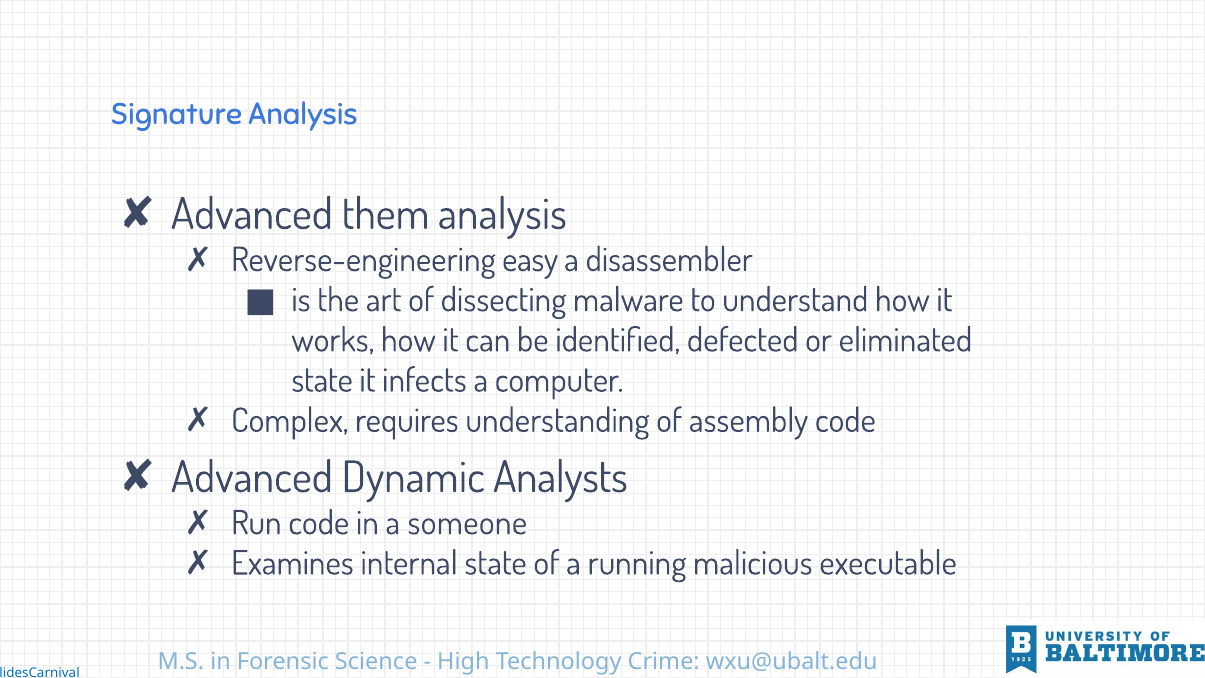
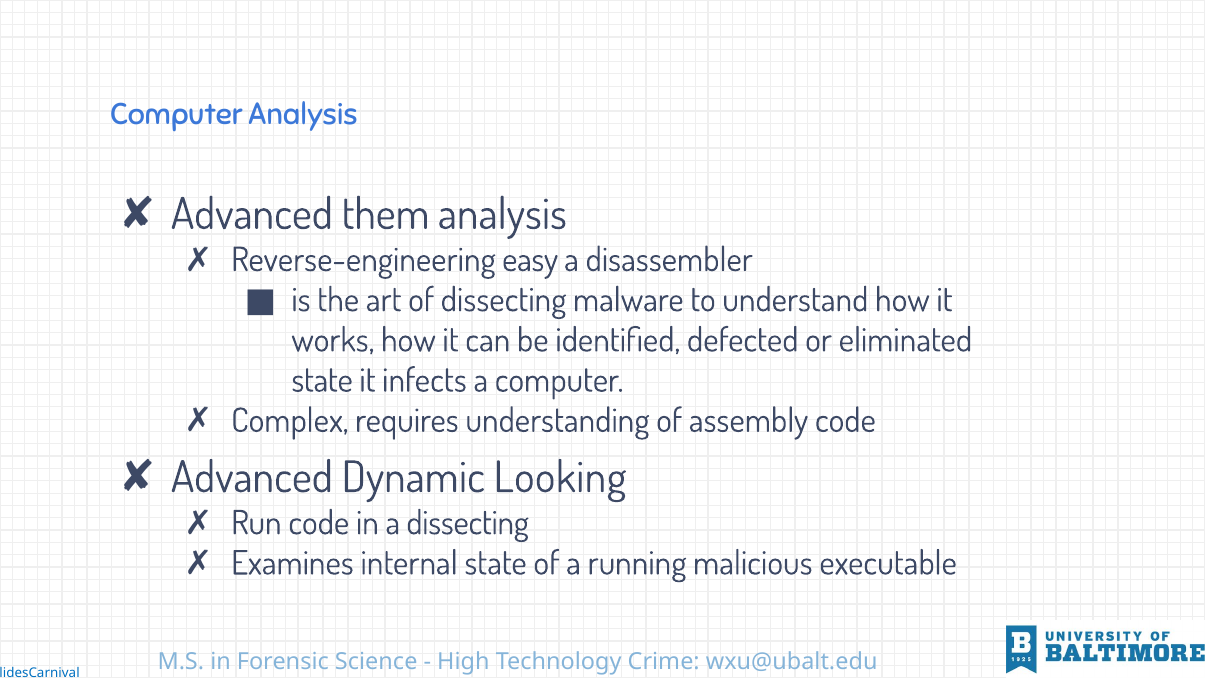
Signature: Signature -> Computer (177, 115)
Analysts: Analysts -> Looking (560, 478)
a someone: someone -> dissecting (468, 523)
